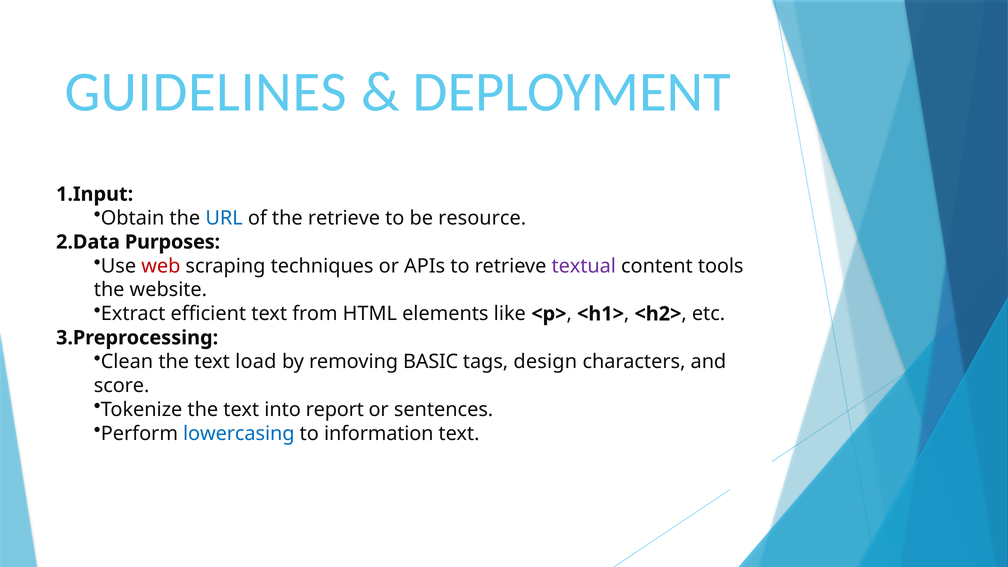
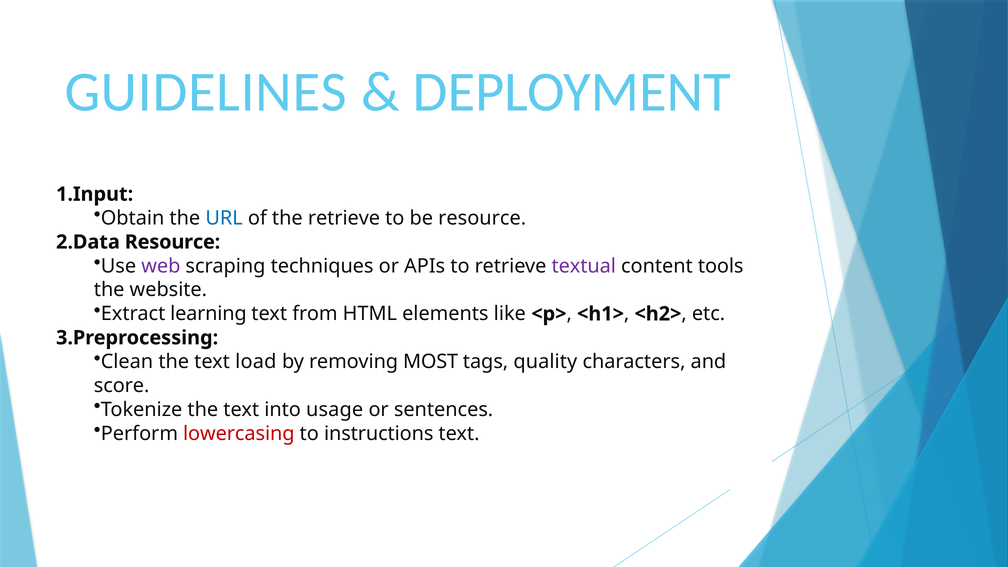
Purposes: Purposes -> Resource (172, 242)
web colour: red -> purple (161, 266)
efficient: efficient -> learning (208, 314)
BASIC: BASIC -> MOST (431, 362)
design: design -> quality (545, 362)
report: report -> usage (335, 410)
lowercasing colour: blue -> red (239, 433)
information: information -> instructions (379, 433)
